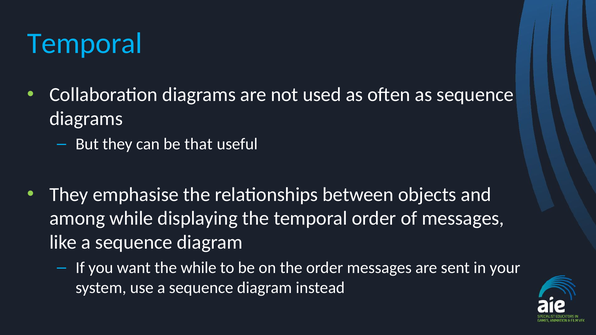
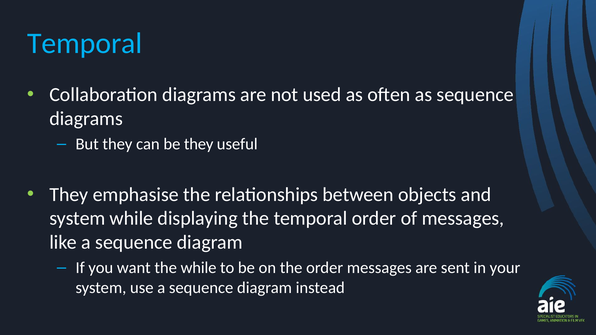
be that: that -> they (199, 144)
among: among -> system (77, 219)
